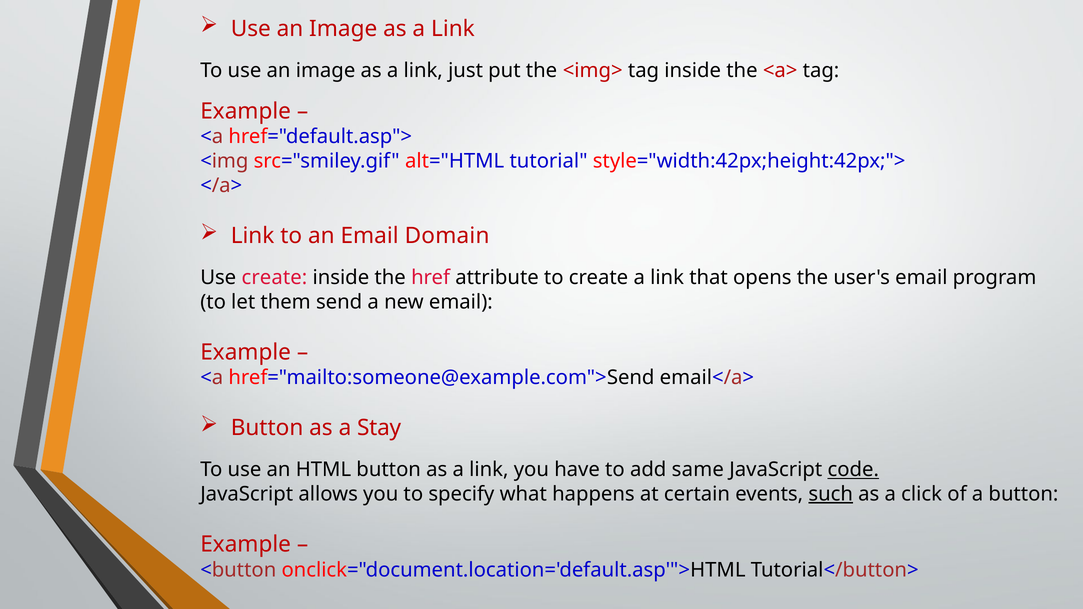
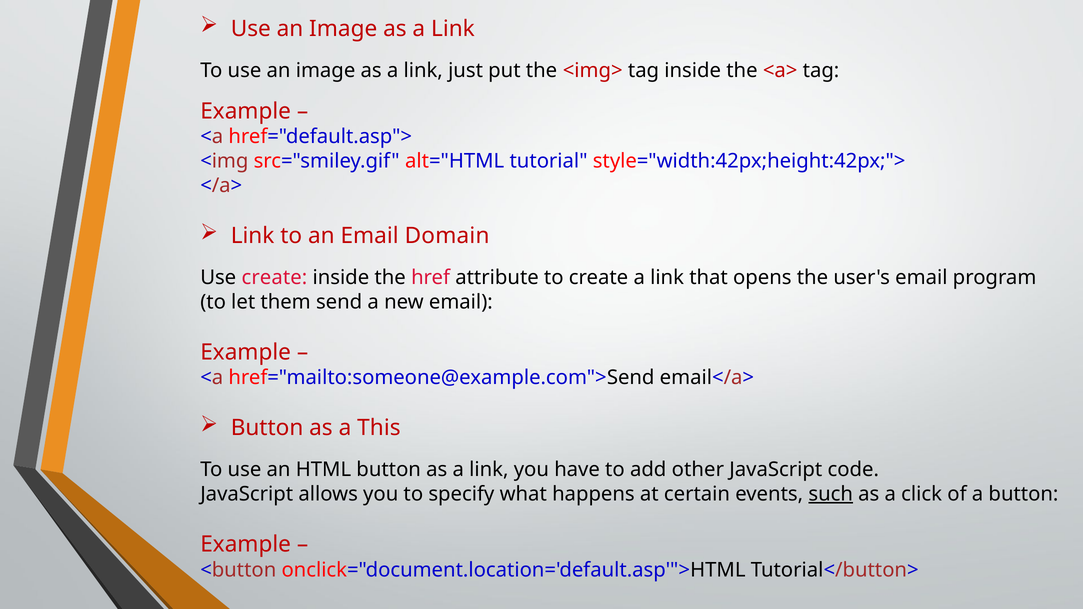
Stay: Stay -> This (379, 428)
same: same -> other (698, 470)
code underline: present -> none (853, 470)
